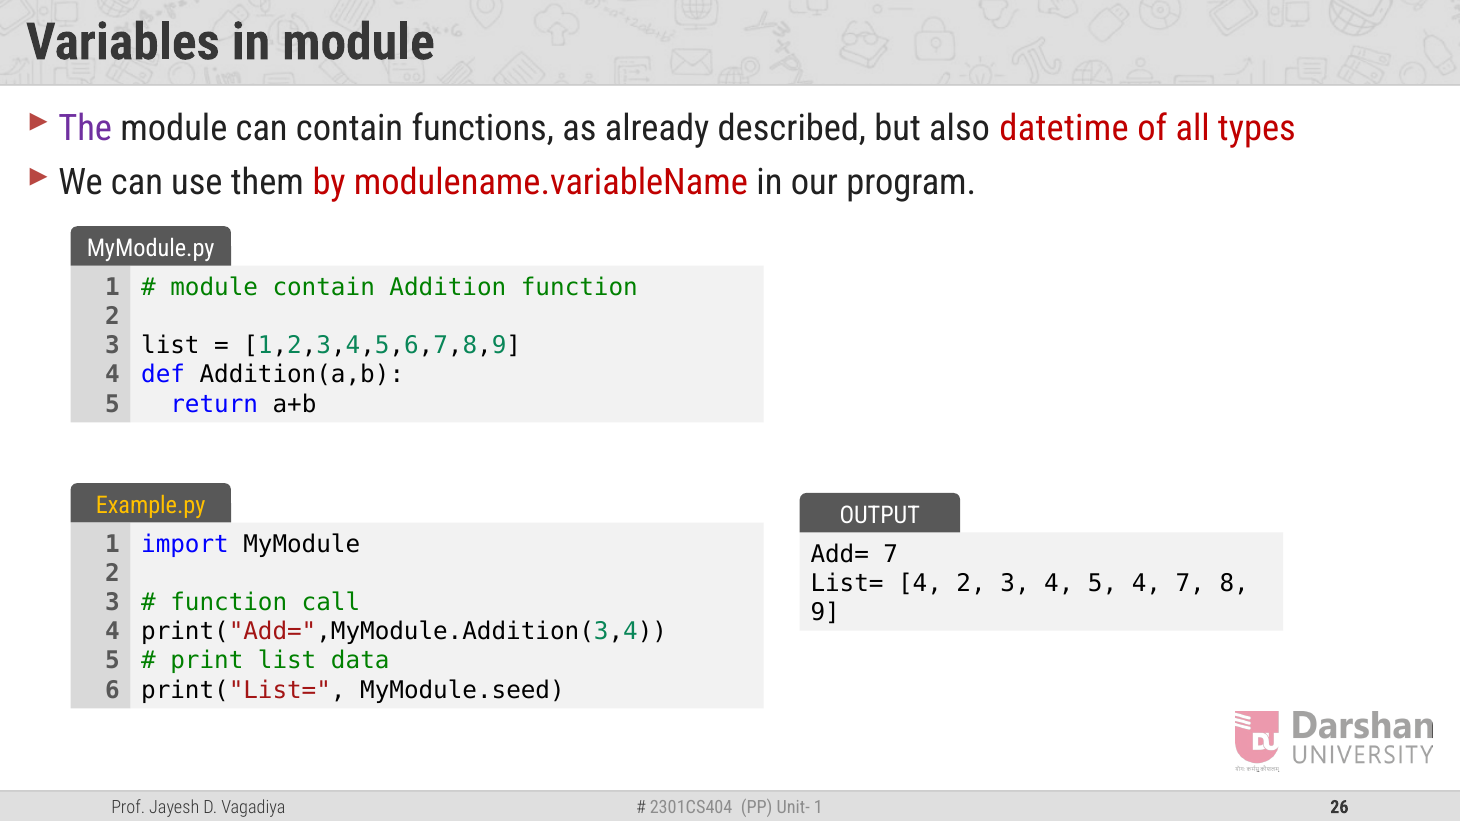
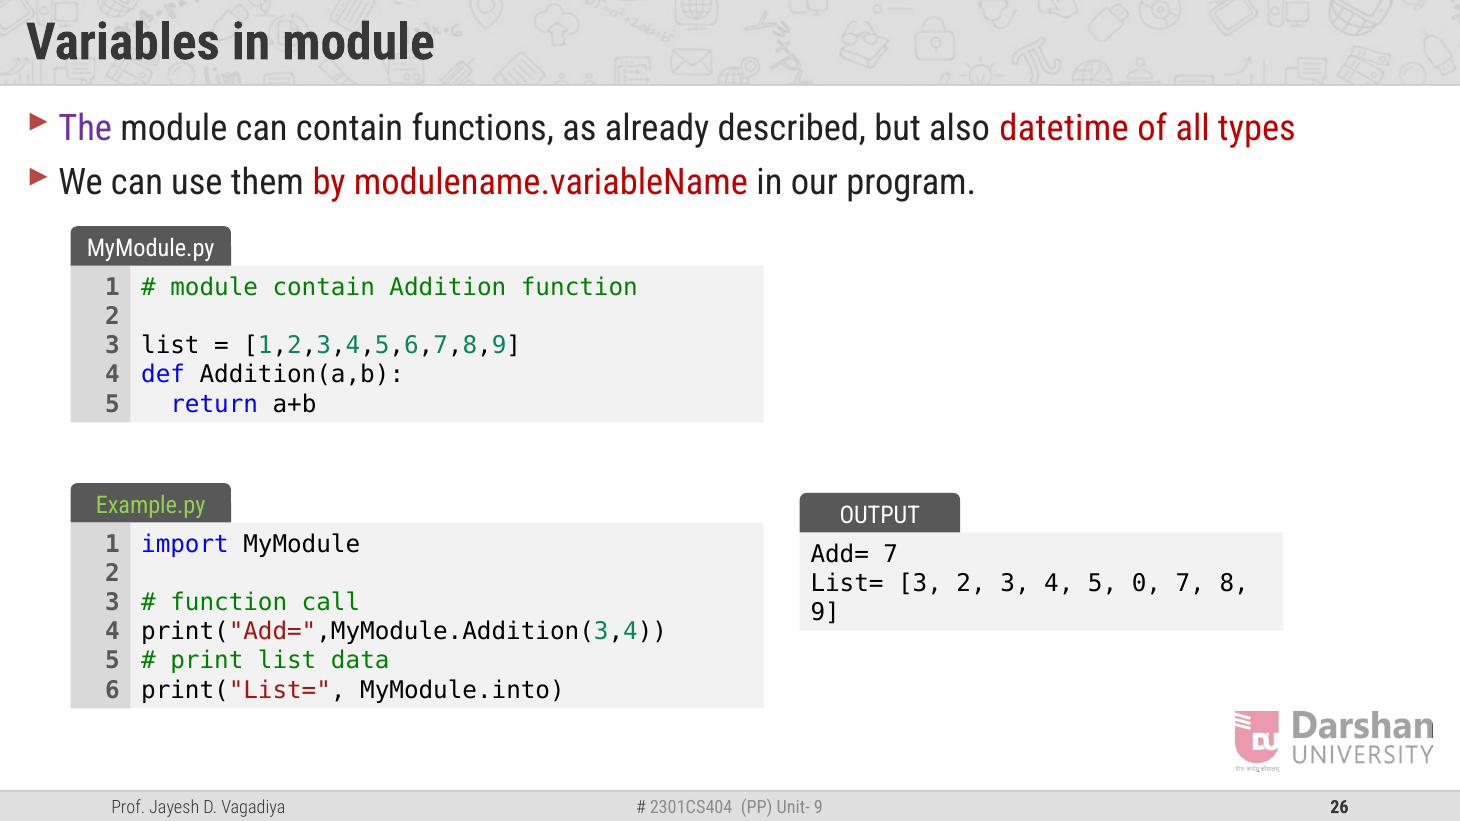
Example.py colour: yellow -> light green (151, 506)
List= 4: 4 -> 3 (920, 583)
5 4: 4 -> 0 (1146, 583)
MyModule.seed: MyModule.seed -> MyModule.into (462, 690)
1: 1 -> 9 (818, 807)
